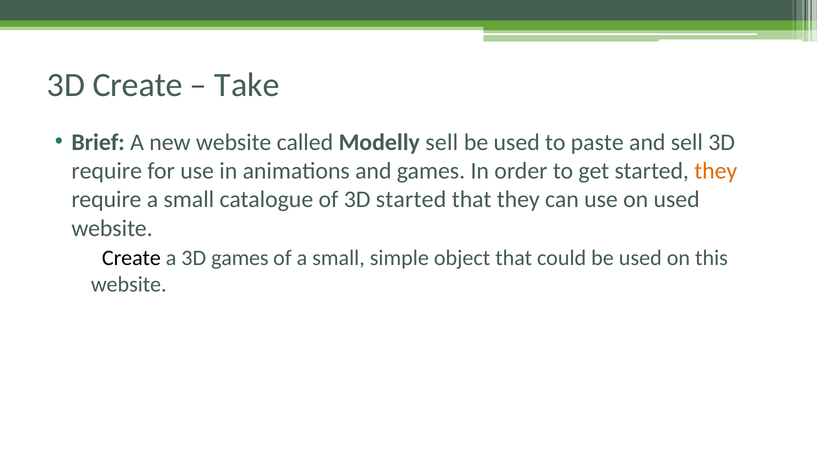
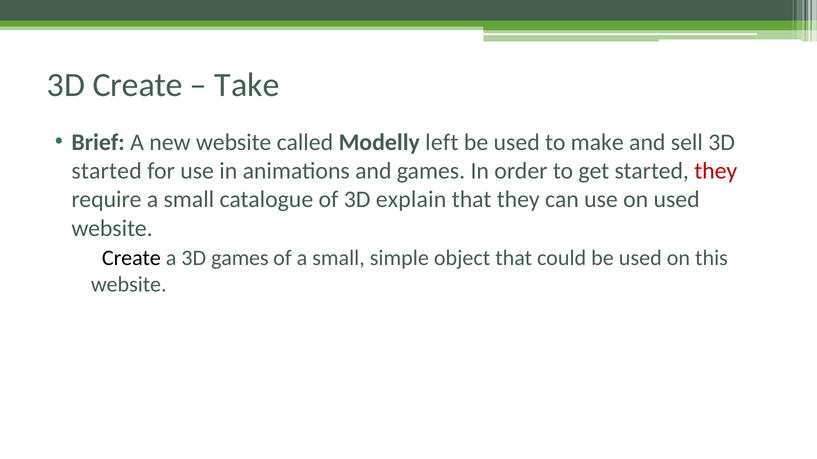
Modelly sell: sell -> left (442, 143)
paste: paste -> make (597, 143)
require: require -> started (107, 171)
they colour: orange -> red (716, 171)
3D started: started -> explain (411, 200)
